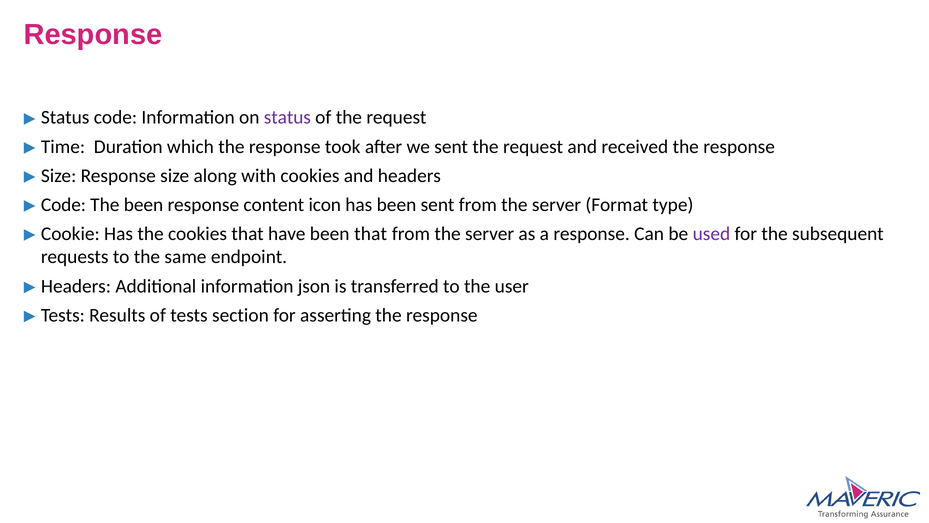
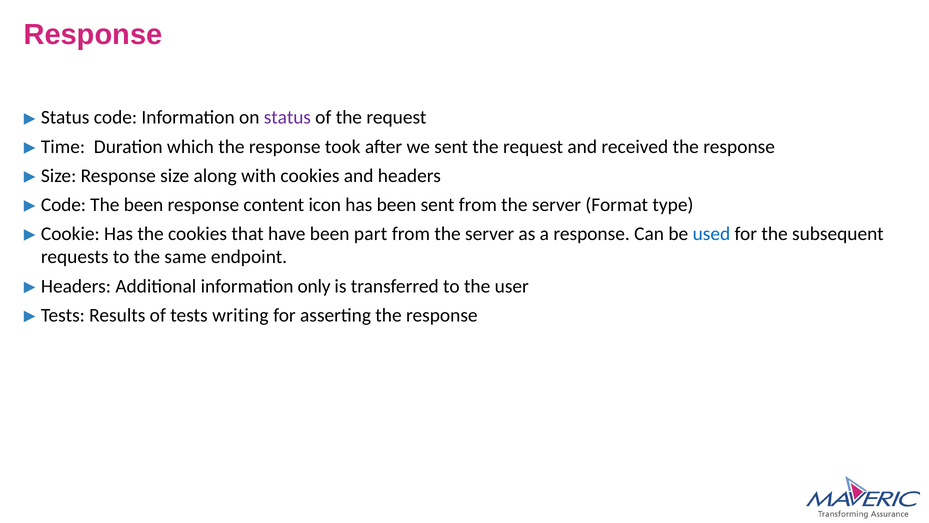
been that: that -> part (371, 234)
used colour: purple -> blue (711, 234)
json: json -> only (314, 286)
section: section -> writing (240, 315)
